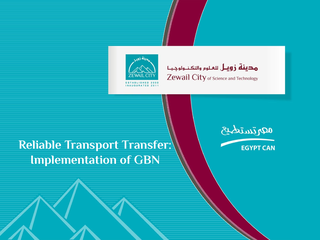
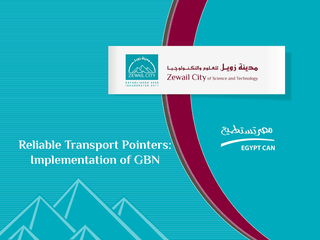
Transfer: Transfer -> Pointers (147, 145)
